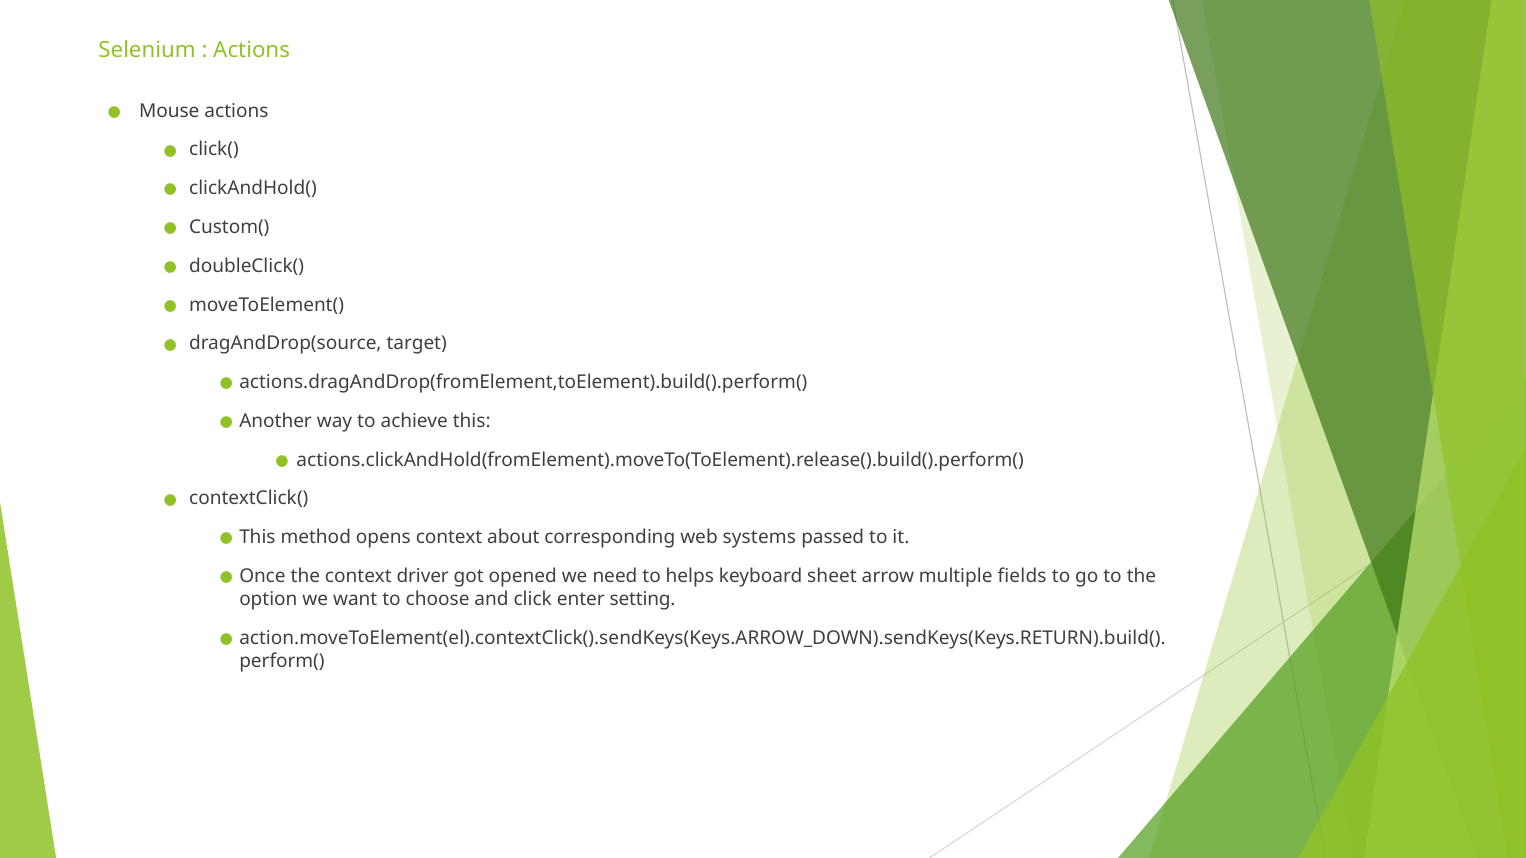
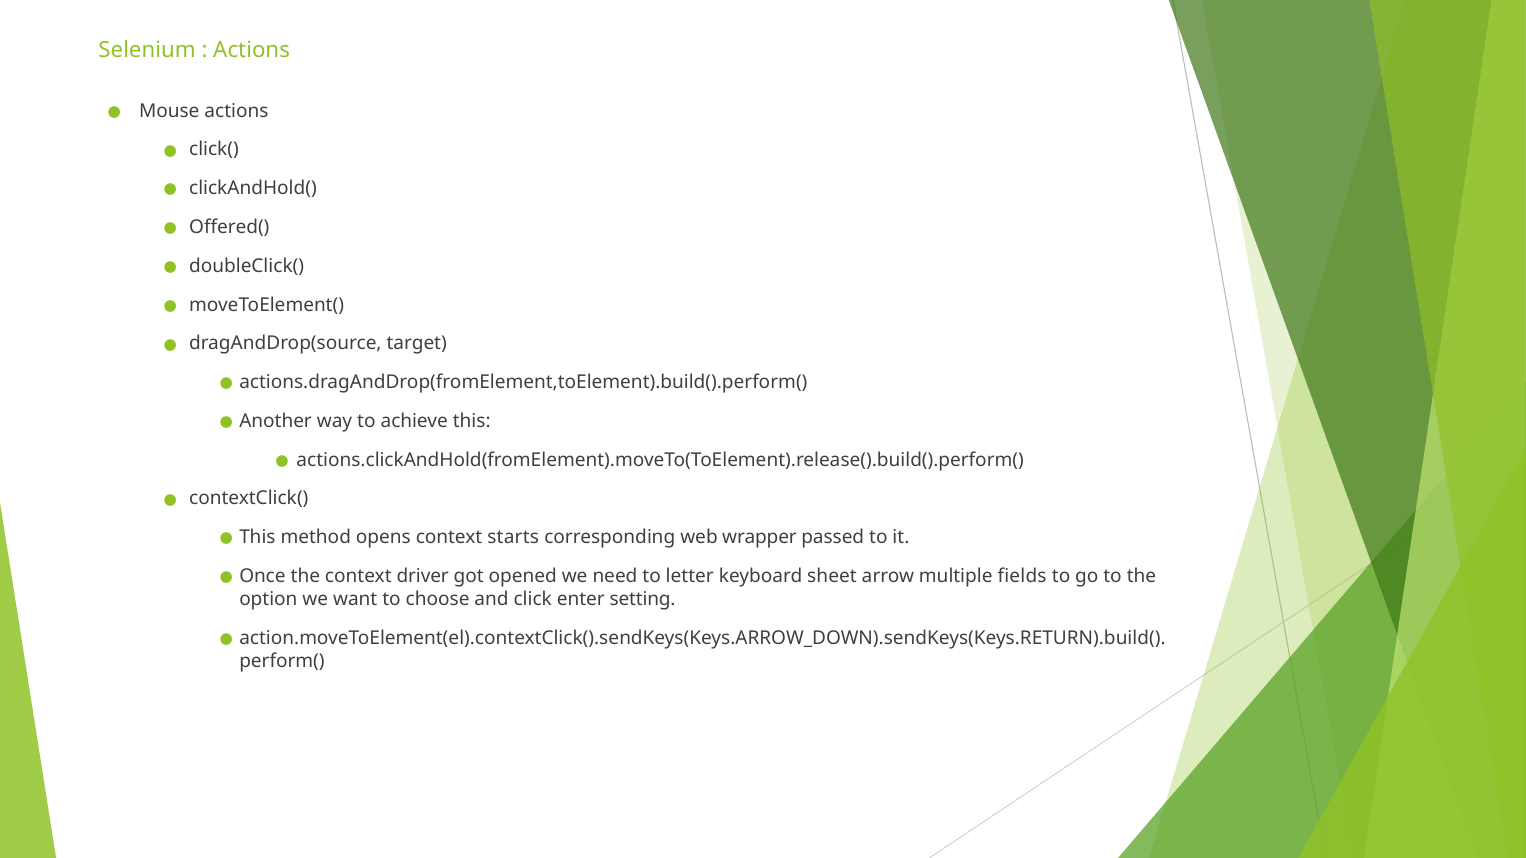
Custom(: Custom( -> Offered( (229, 227)
about: about -> starts (513, 538)
systems: systems -> wrapper (759, 538)
helps: helps -> letter (690, 576)
